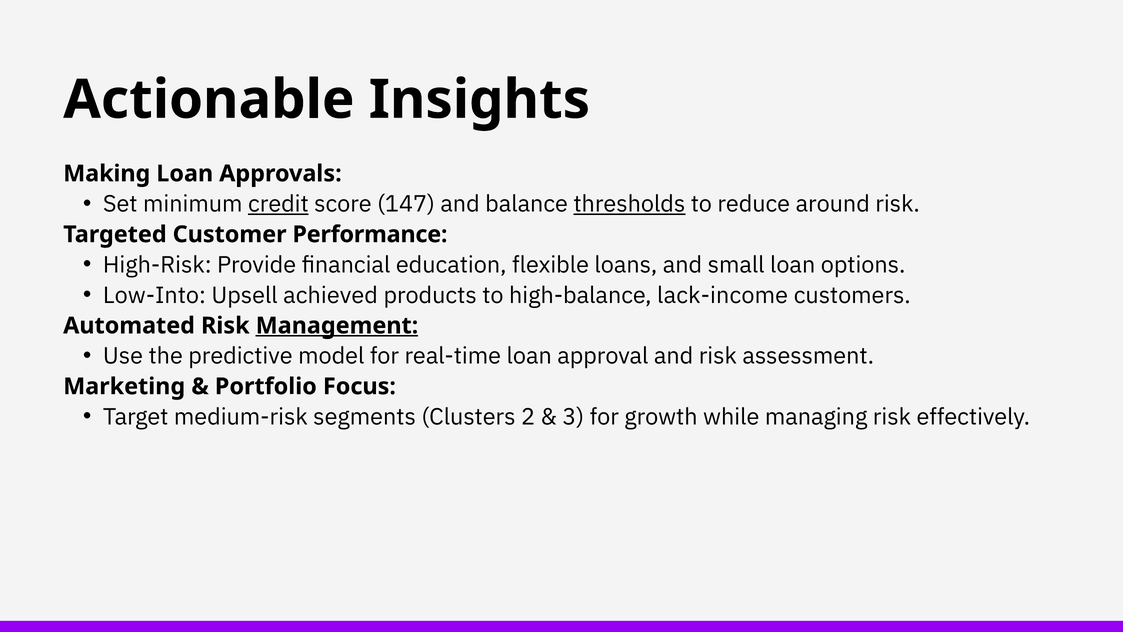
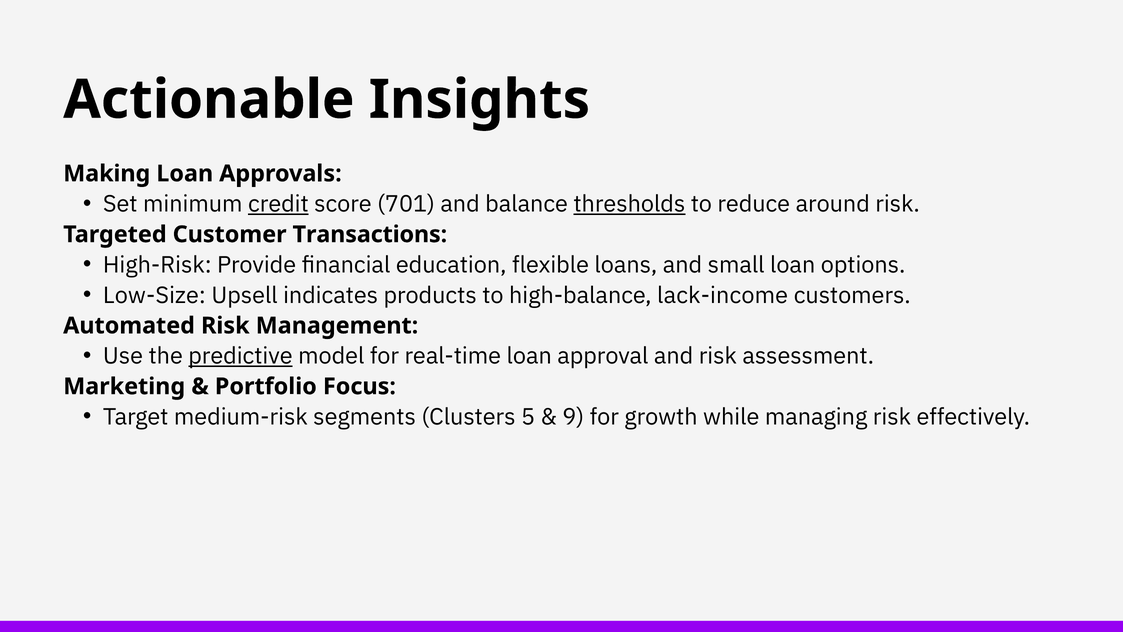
147: 147 -> 701 (406, 204)
Performance: Performance -> Transactions (370, 234)
Low-Into: Low-Into -> Low-Size (154, 295)
achieved: achieved -> indicates (331, 295)
Management underline: present -> none (337, 326)
predictive underline: none -> present (240, 356)
2: 2 -> 5 (528, 417)
3: 3 -> 9 (573, 417)
